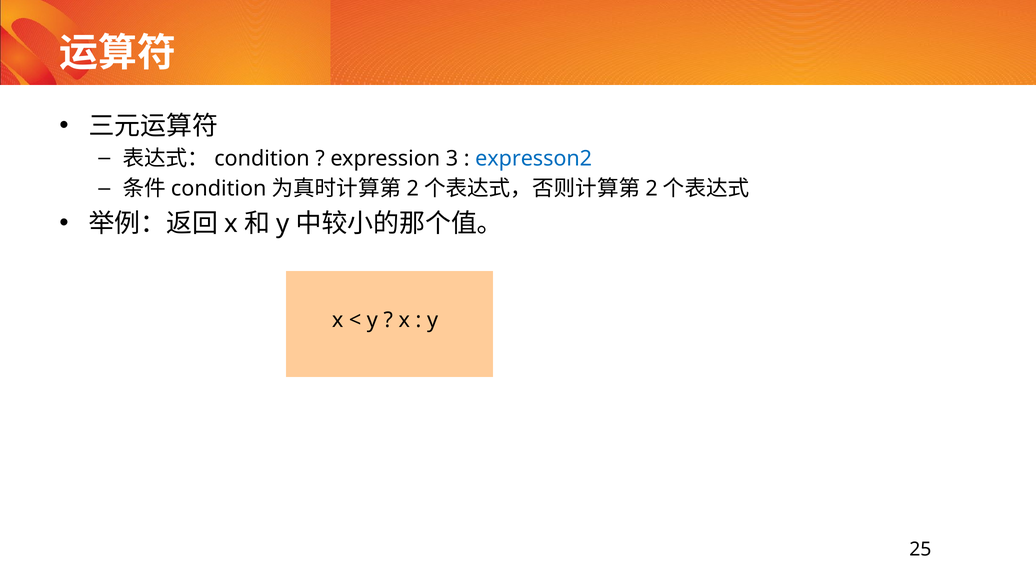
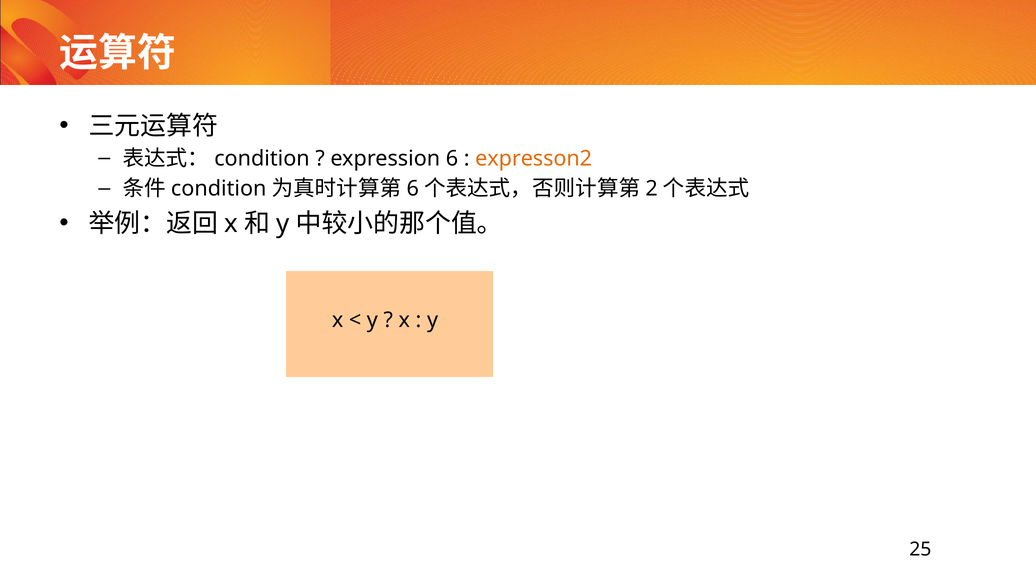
expression 3: 3 -> 6 (452, 159)
expresson2 colour: blue -> orange (534, 159)
2: 2 -> 6 (413, 189)
